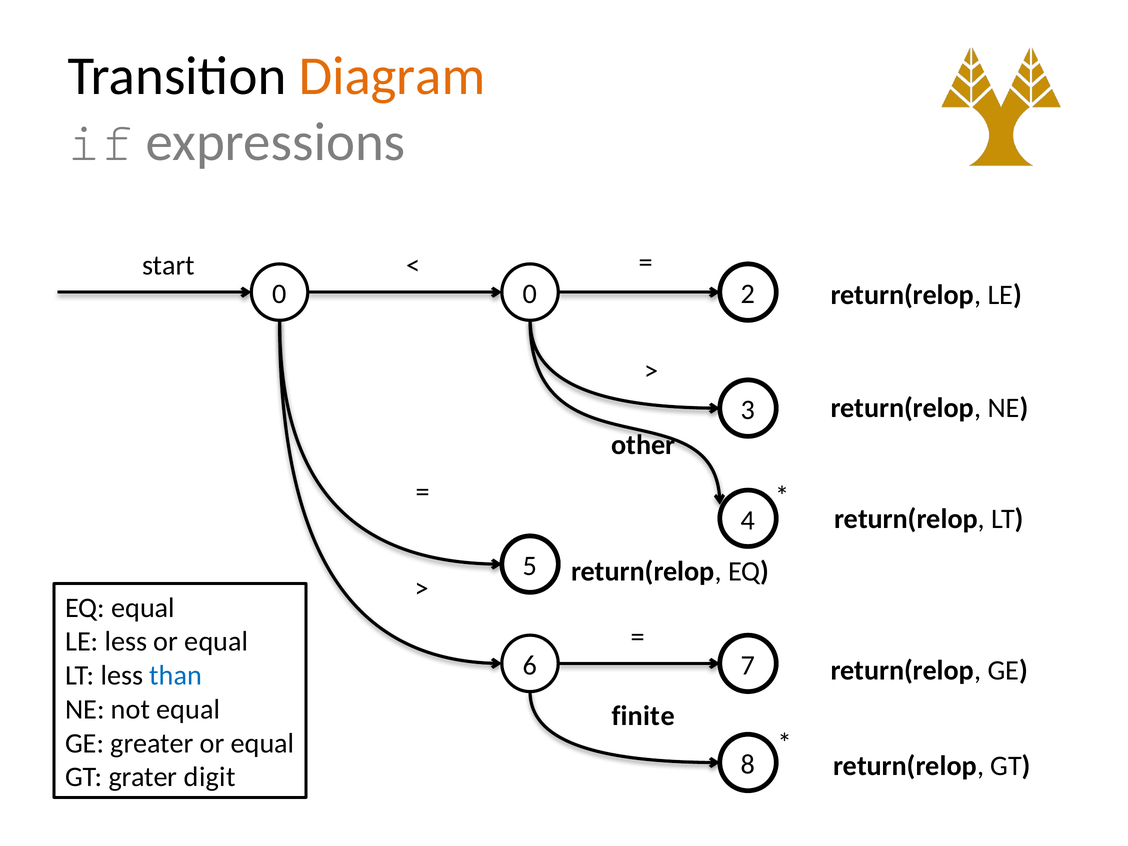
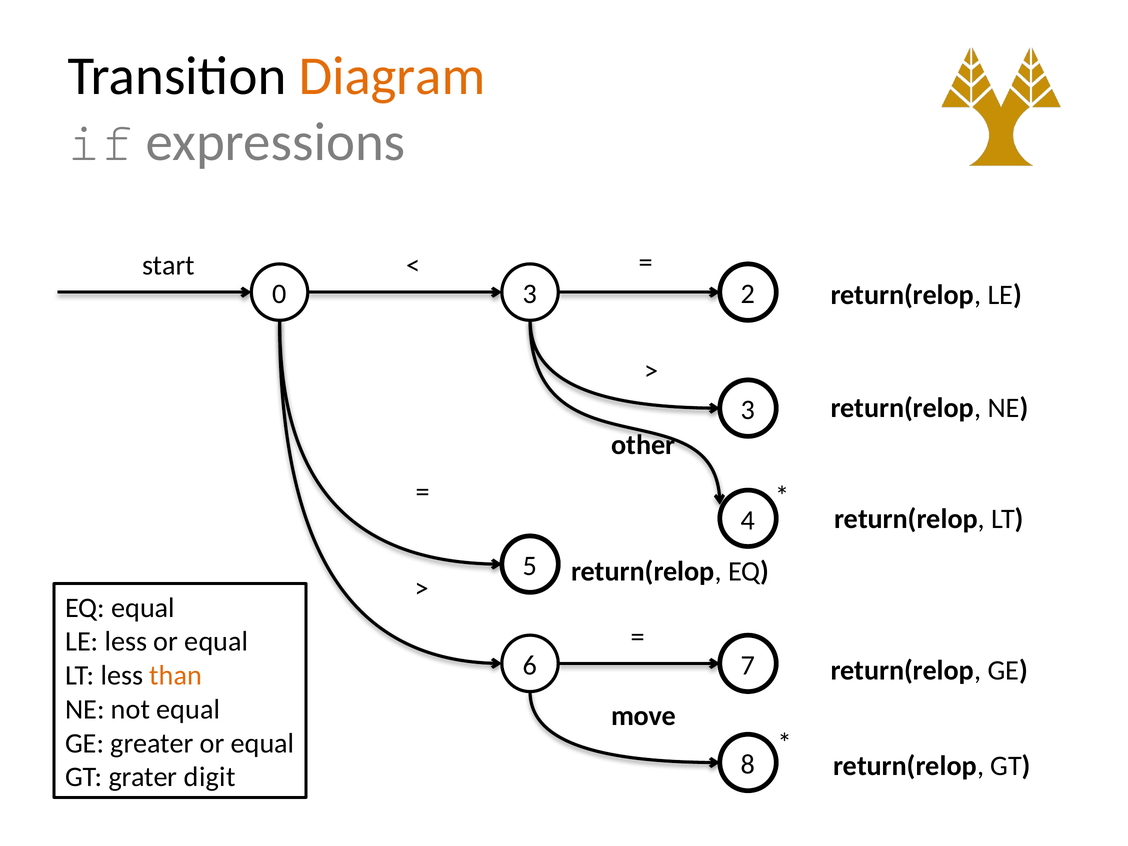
0 0: 0 -> 3 (530, 294)
than colour: blue -> orange (176, 676)
finite: finite -> move (643, 716)
